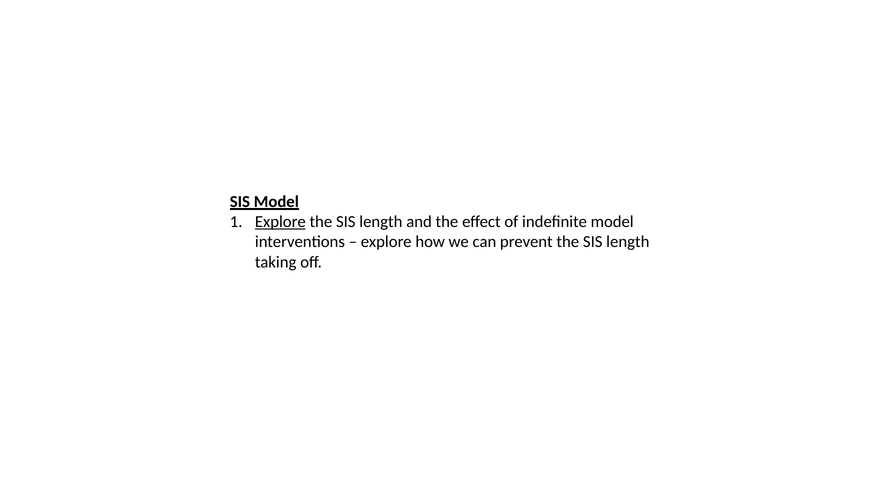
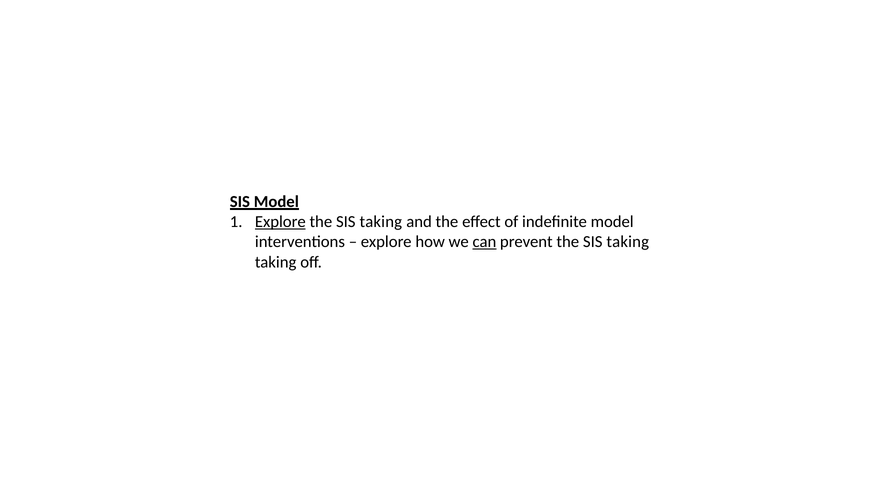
length: length -> taking (381, 221)
can underline: none -> present (484, 242)
prevent the SIS length: length -> taking (628, 242)
